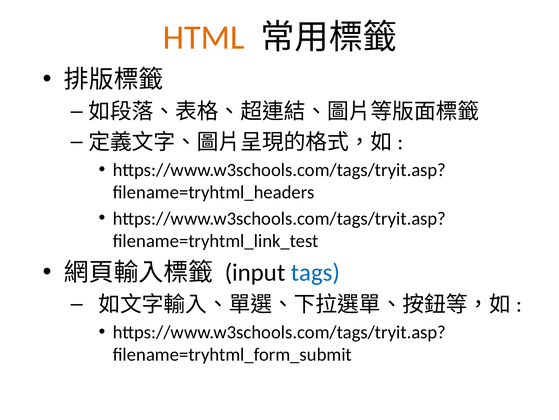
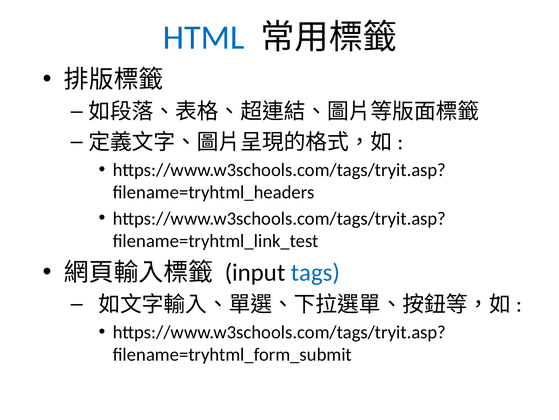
HTML colour: orange -> blue (204, 37)
